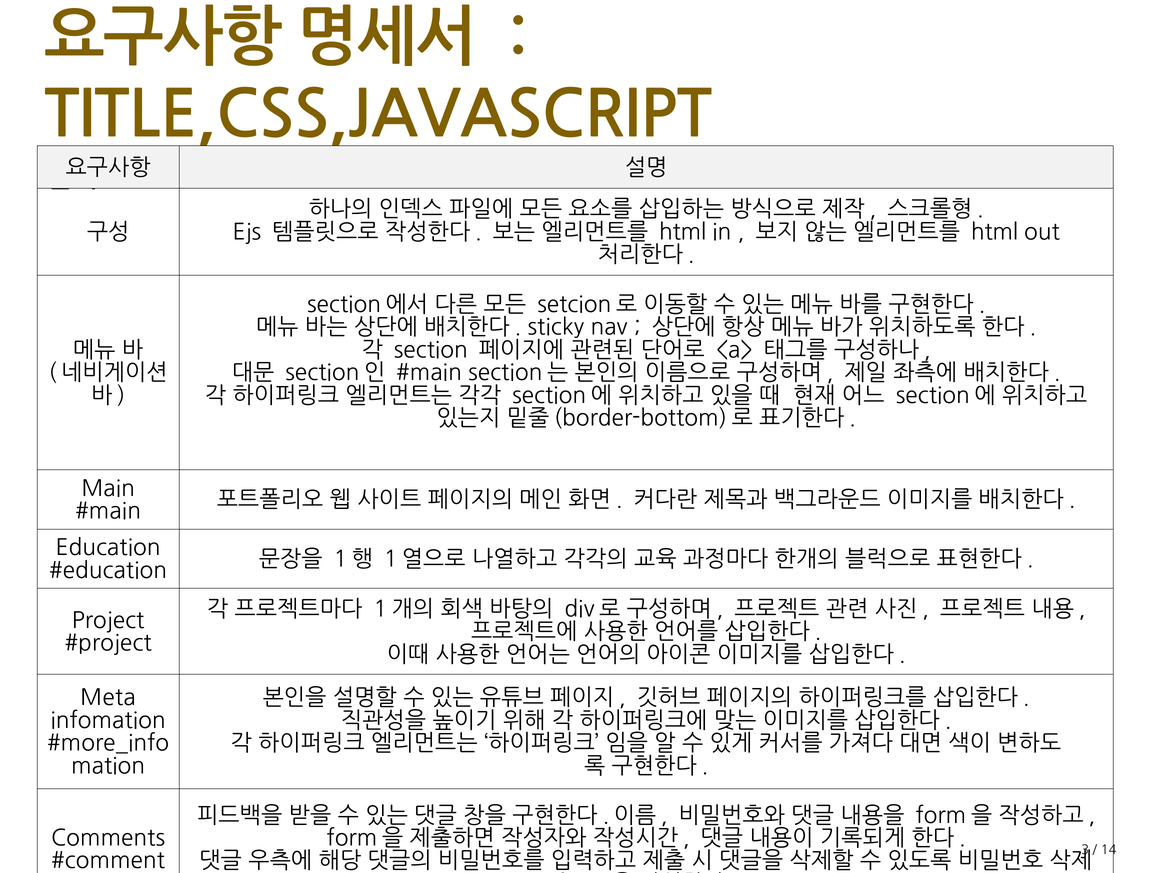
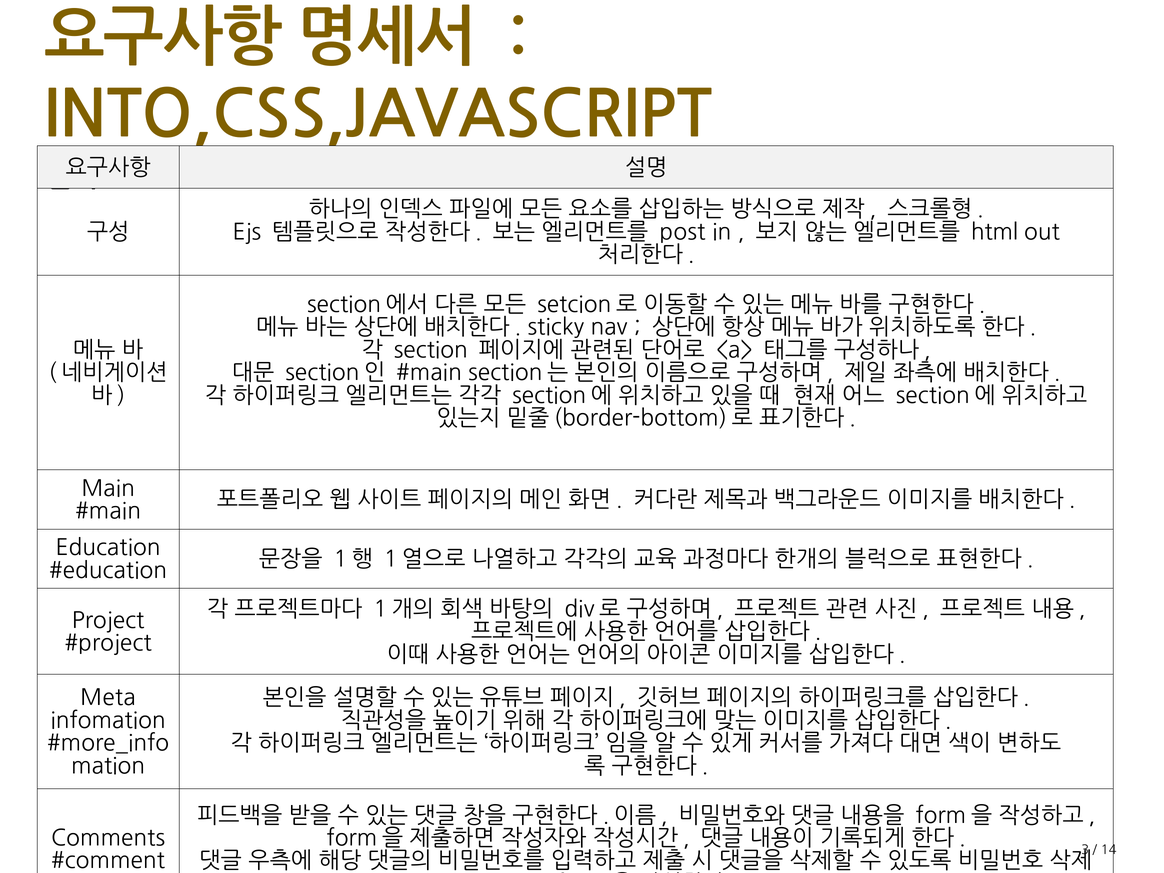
TITLE,CSS,JAVASCRIPT: TITLE,CSS,JAVASCRIPT -> INTO,CSS,JAVASCRIPT (378, 116)
html: html -> post (682, 232)
